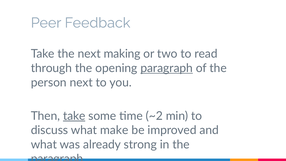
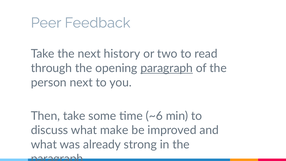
making: making -> history (122, 54)
take underline: present -> none (74, 116)
~2: ~2 -> ~6 (154, 116)
